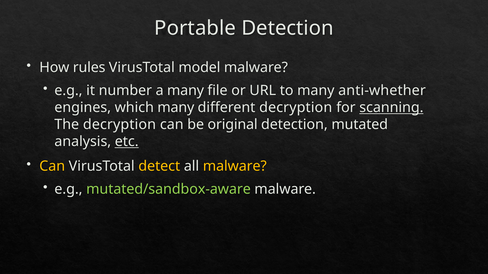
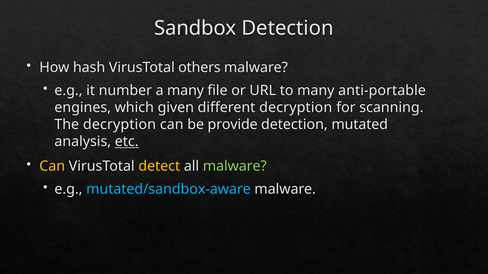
Portable: Portable -> Sandbox (195, 28)
rules: rules -> hash (89, 68)
model: model -> others (199, 68)
anti-whether: anti-whether -> anti-portable (382, 91)
which many: many -> given (176, 108)
scanning underline: present -> none (391, 108)
original: original -> provide (233, 125)
malware colour: yellow -> light green (235, 167)
mutated/sandbox-aware colour: light green -> light blue (169, 190)
